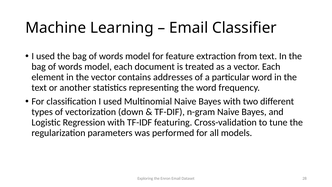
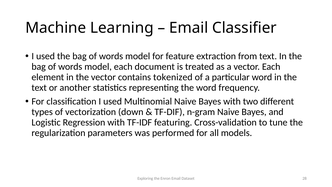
addresses: addresses -> tokenized (173, 77)
